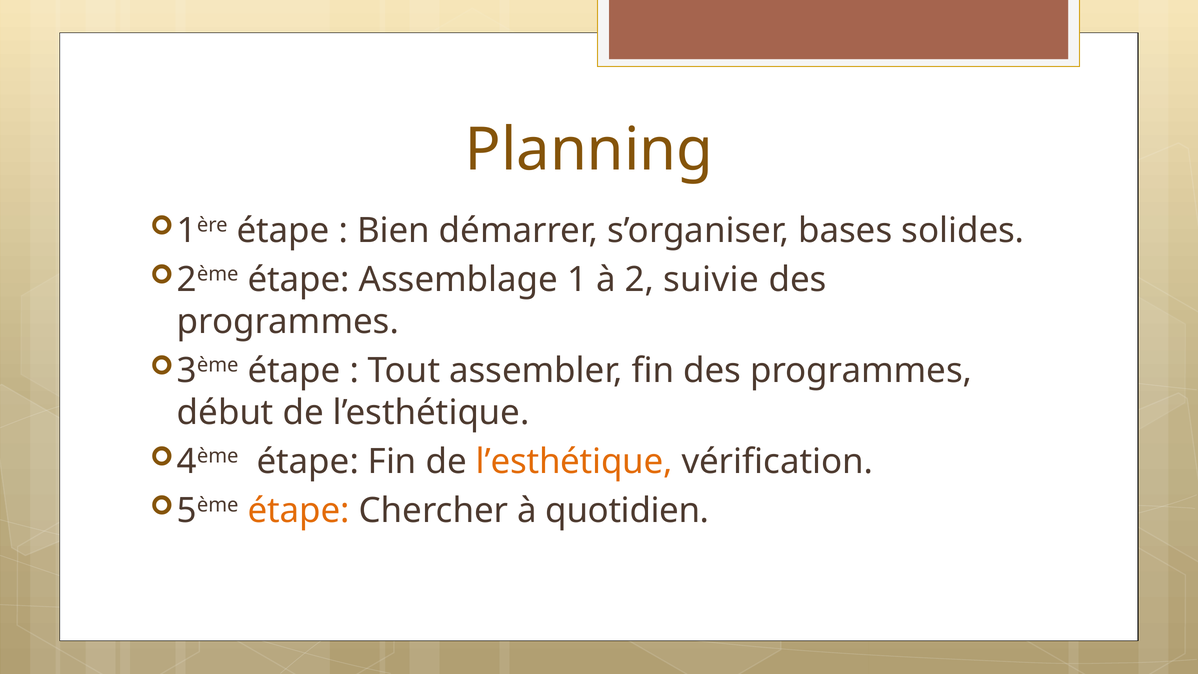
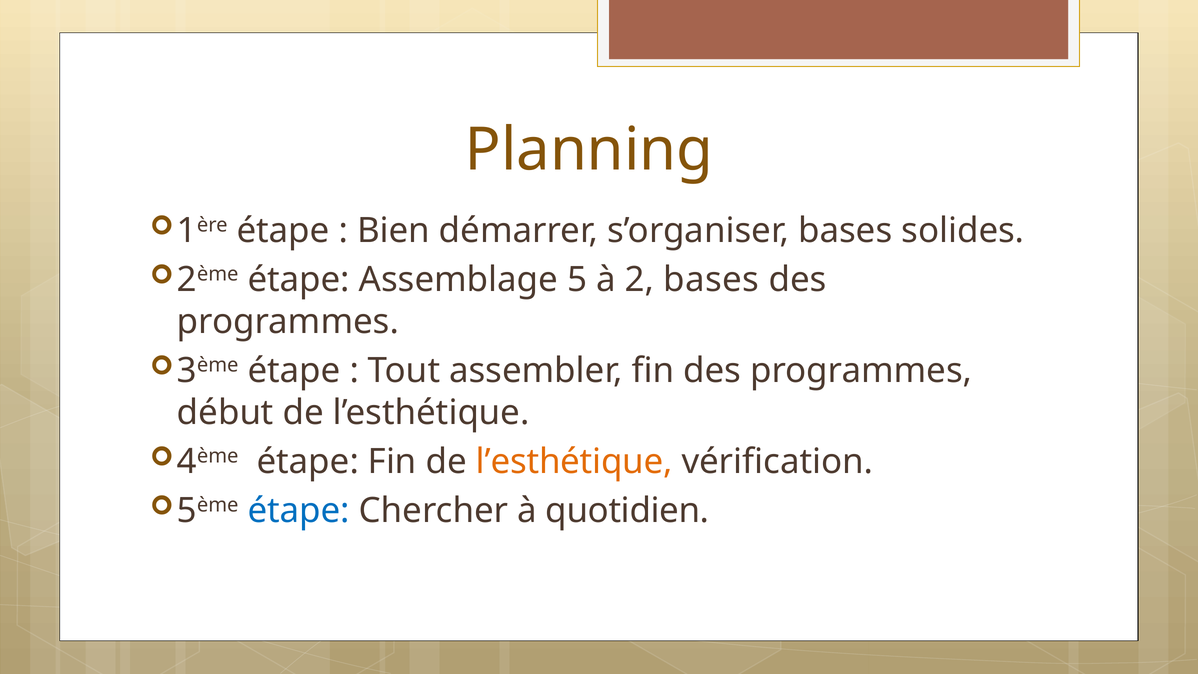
1: 1 -> 5 (577, 280)
2 suivie: suivie -> bases (711, 280)
étape colour: orange -> blue (299, 511)
